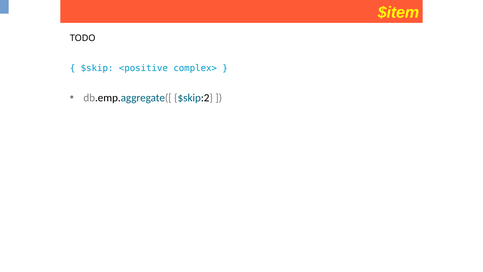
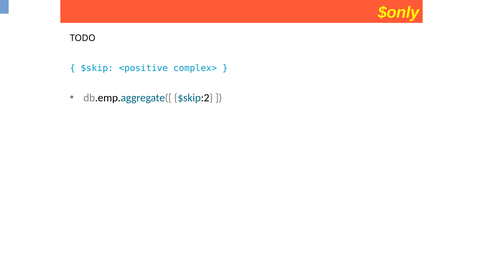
$item: $item -> $only (399, 13)
